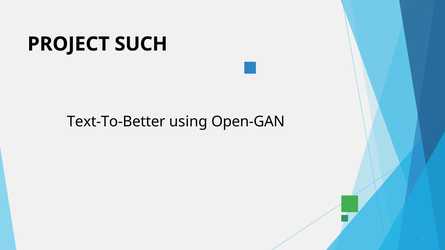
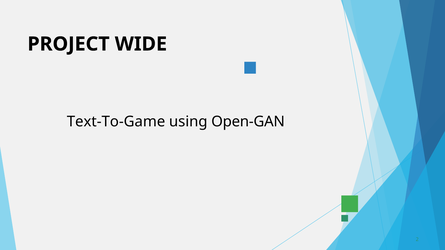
SUCH: SUCH -> WIDE (141, 44)
Text-To-Better: Text-To-Better -> Text-To-Game (116, 122)
